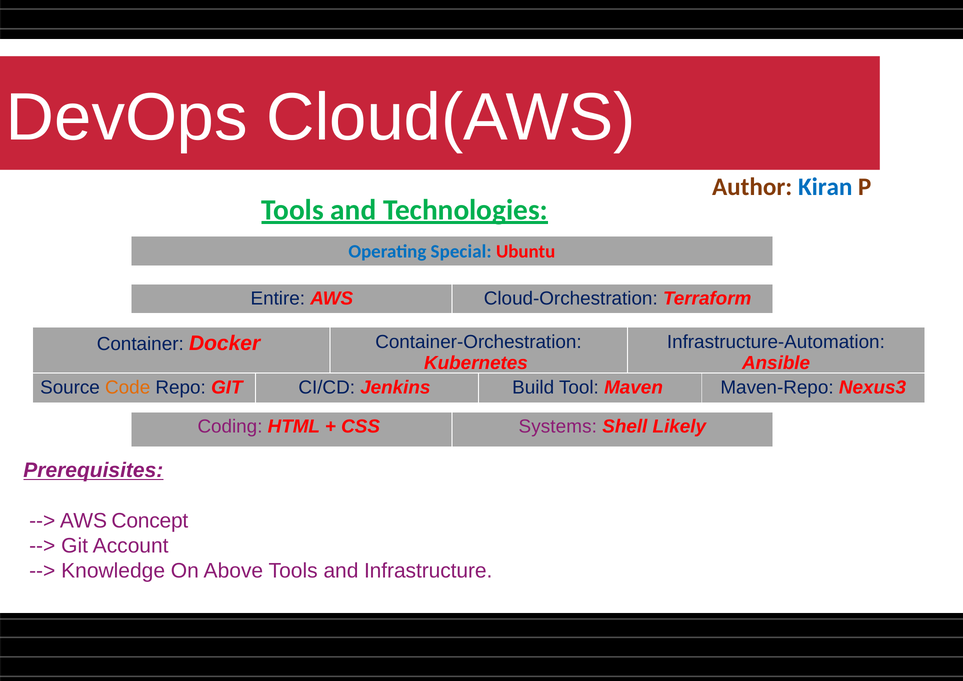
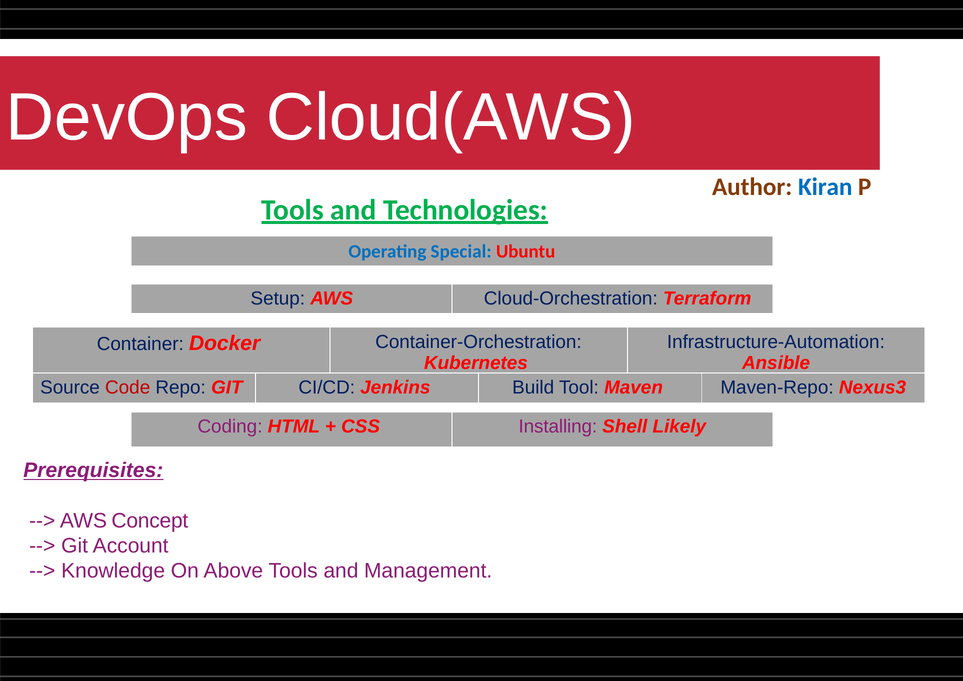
Entire: Entire -> Setup (278, 299)
Code colour: orange -> red (128, 388)
Systems: Systems -> Installing (558, 426)
Infrastructure: Infrastructure -> Management (428, 571)
